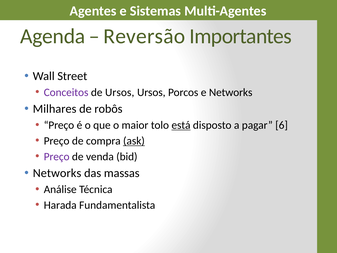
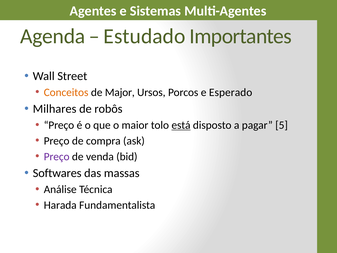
Reversão: Reversão -> Estudado (144, 36)
Conceitos colour: purple -> orange (66, 92)
de Ursos: Ursos -> Major (120, 92)
e Networks: Networks -> Esperado (231, 92)
6: 6 -> 5 (282, 125)
ask underline: present -> none (134, 141)
Networks: Networks -> Softwares (57, 173)
